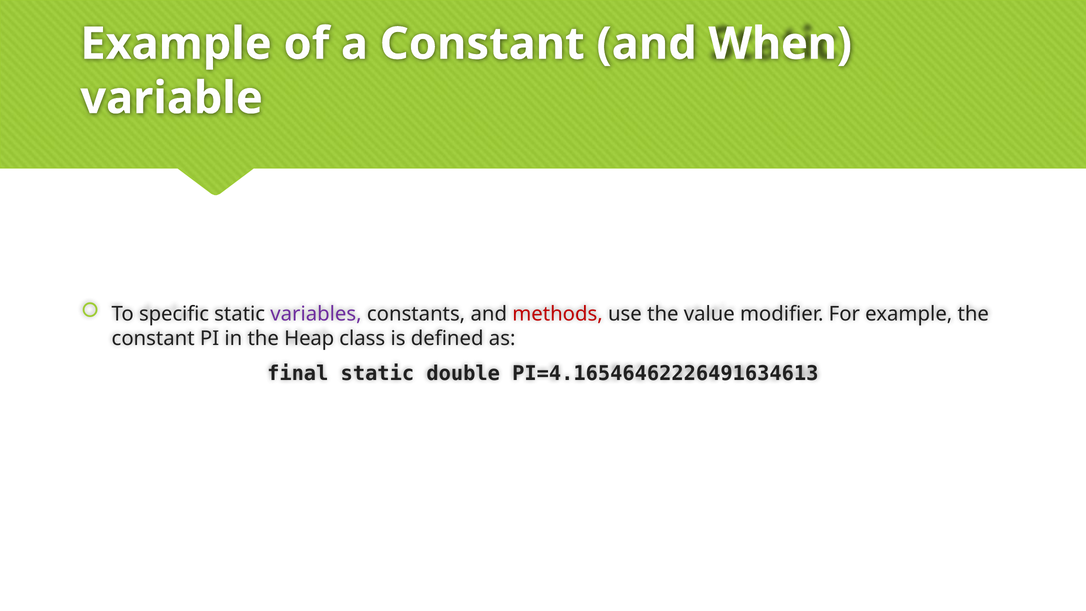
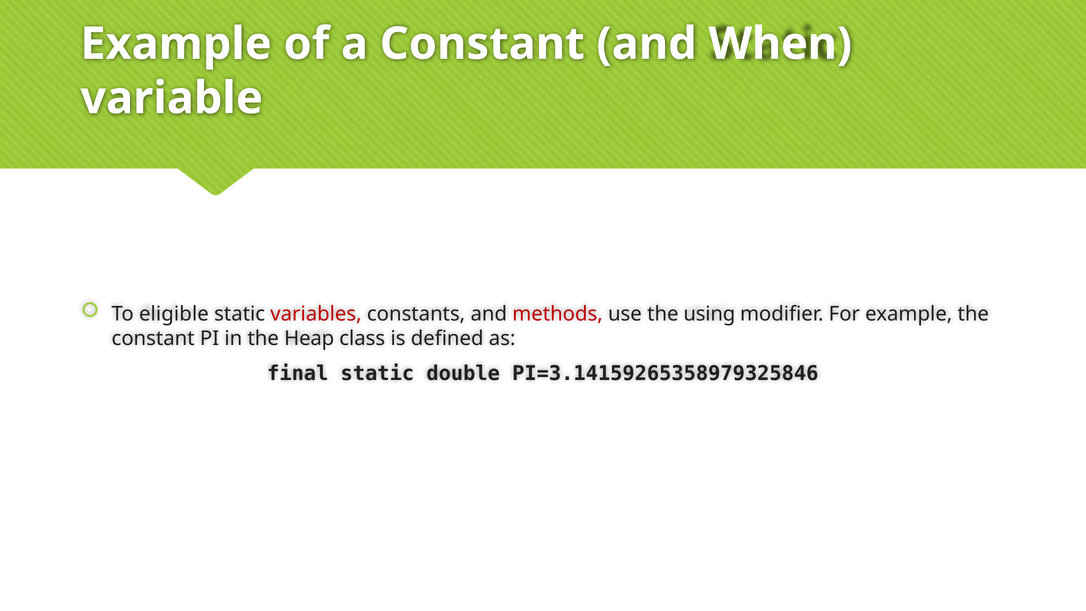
specific: specific -> eligible (174, 314)
variables colour: purple -> red (316, 314)
value: value -> using (709, 314)
PI=4.16546462226491634613: PI=4.16546462226491634613 -> PI=3.14159265358979325846 (665, 374)
